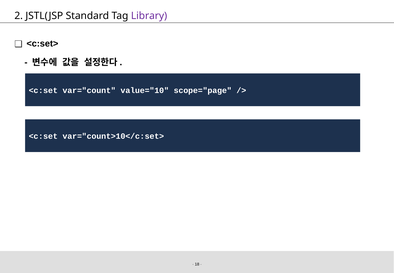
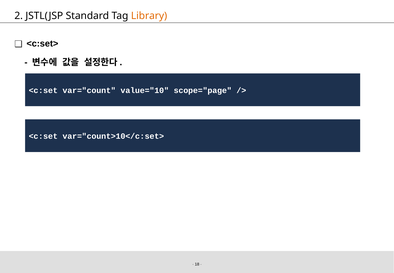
Library colour: purple -> orange (149, 16)
